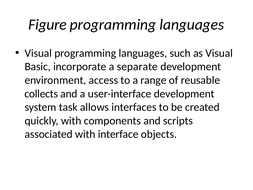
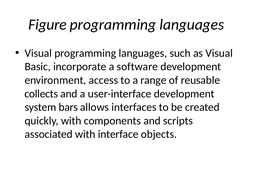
separate: separate -> software (137, 67)
task: task -> bars (68, 107)
